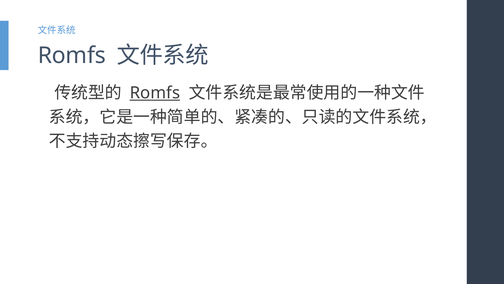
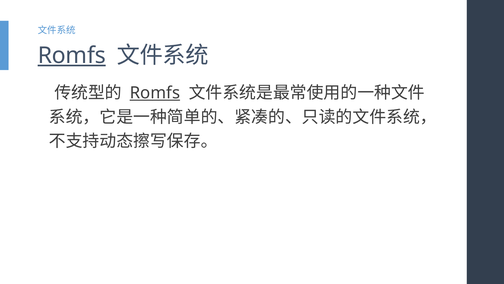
Romfs underline: none -> present (72, 55)
